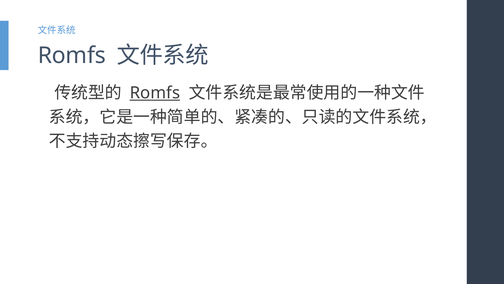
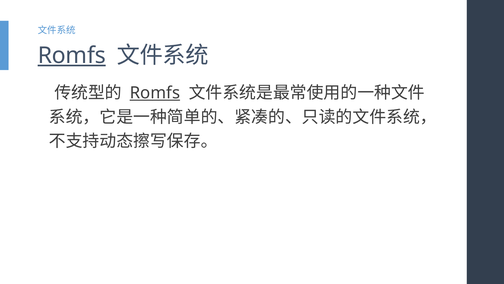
Romfs underline: none -> present (72, 55)
